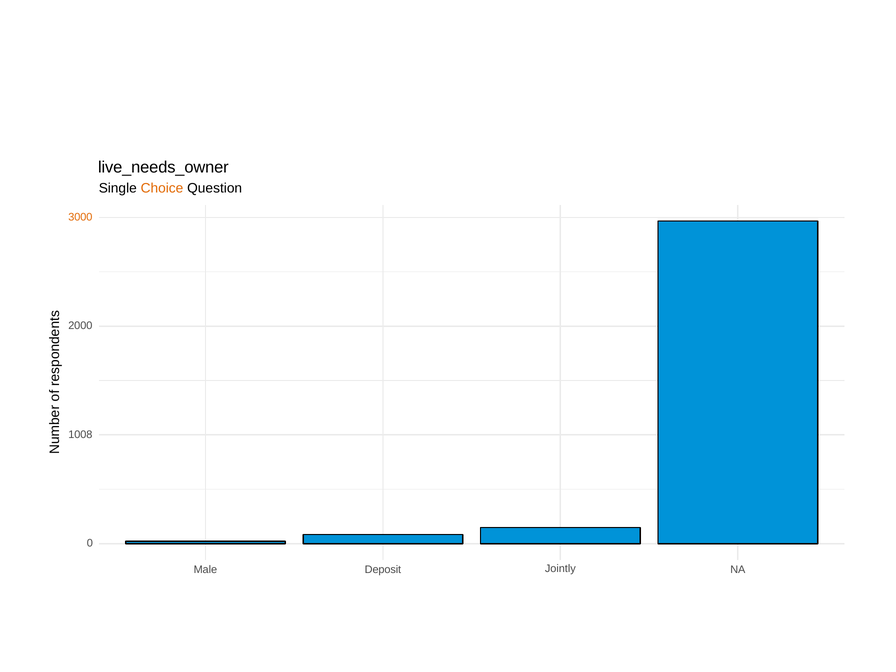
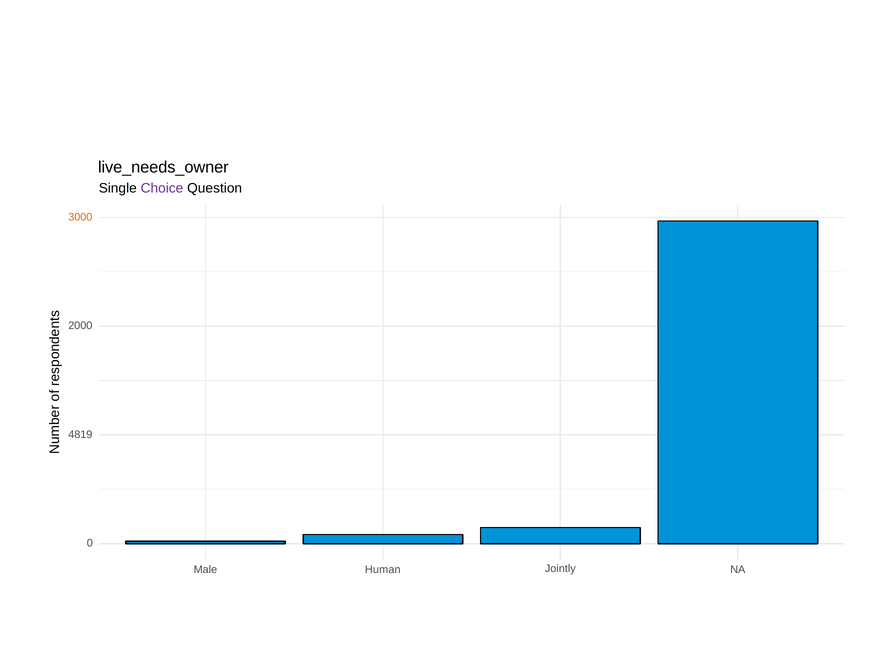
Choice colour: orange -> purple (162, 188)
1008: 1008 -> 4819 (80, 435)
Deposit: Deposit -> Human (383, 570)
